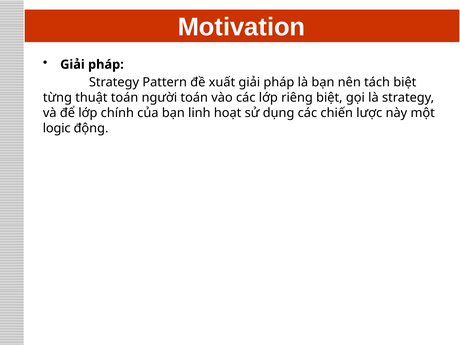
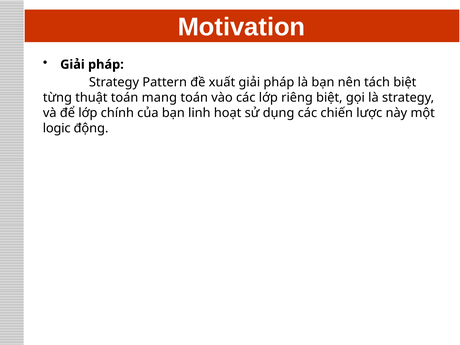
người: người -> mang (159, 98)
